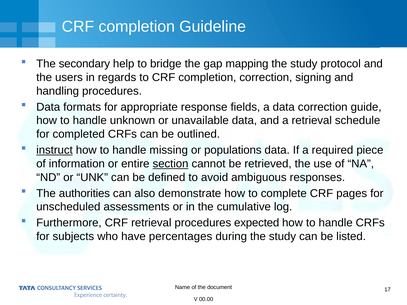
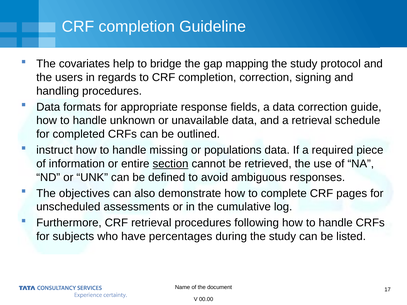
secondary: secondary -> covariates (84, 64)
instruct underline: present -> none (55, 150)
authorities: authorities -> objectives (84, 193)
expected: expected -> following (257, 223)
